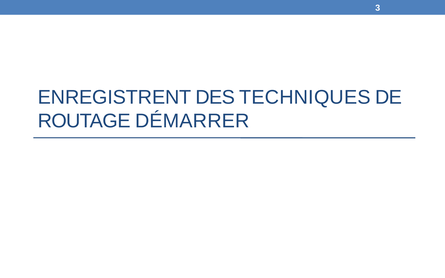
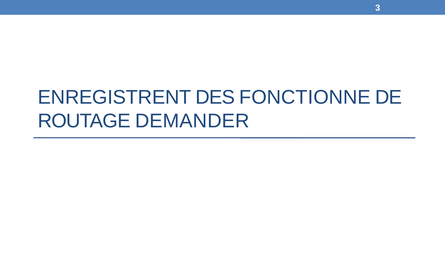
TECHNIQUES: TECHNIQUES -> FONCTIONNE (305, 97)
DÉMARRER: DÉMARRER -> DEMANDER (192, 121)
